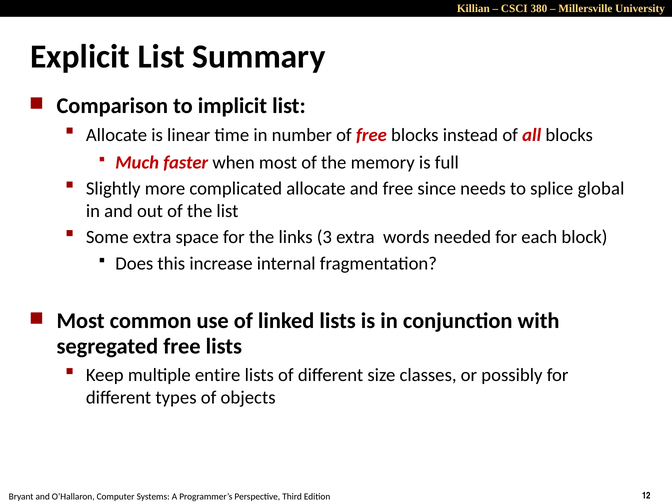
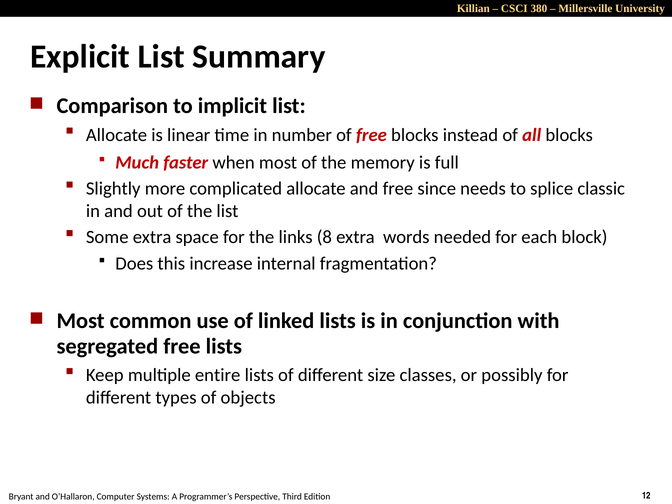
global: global -> classic (601, 189)
3: 3 -> 8 (324, 237)
